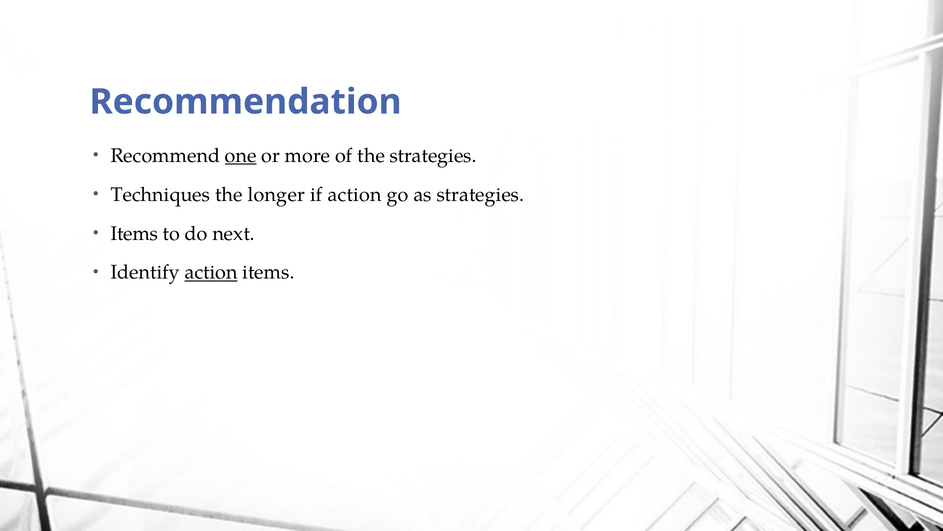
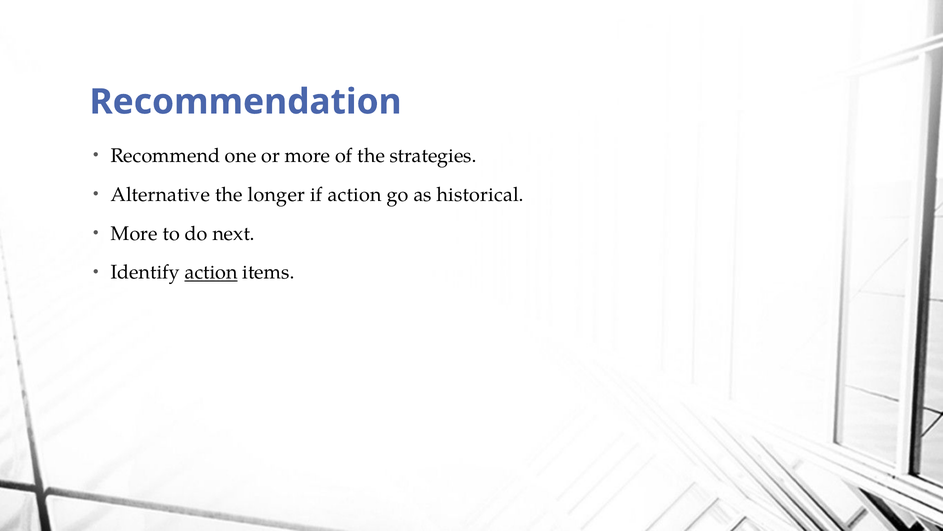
one underline: present -> none (241, 156)
Techniques: Techniques -> Alternative (160, 194)
as strategies: strategies -> historical (480, 194)
Items: Items -> More (134, 233)
